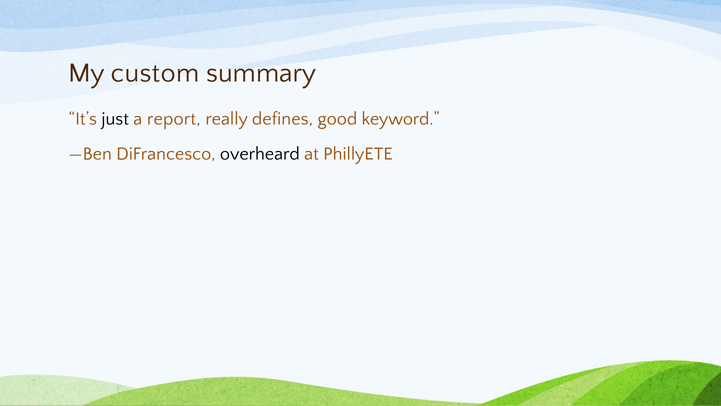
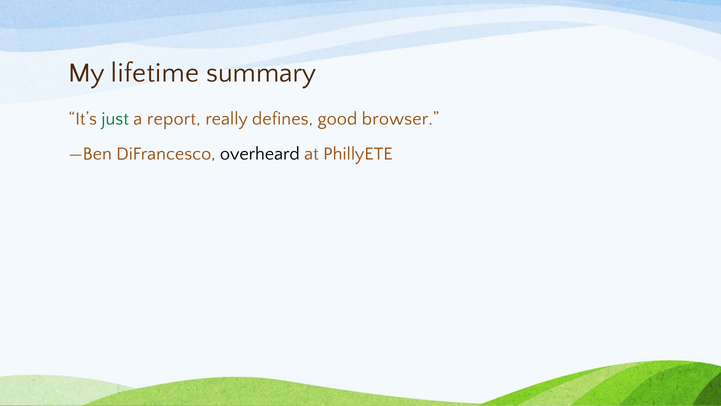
custom: custom -> lifetime (155, 73)
just colour: black -> green (115, 118)
keyword: keyword -> browser (400, 118)
